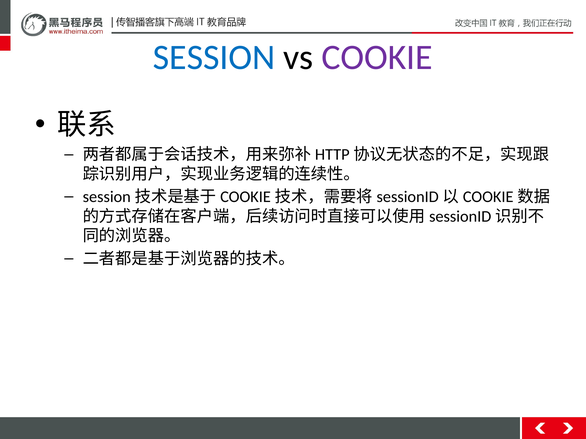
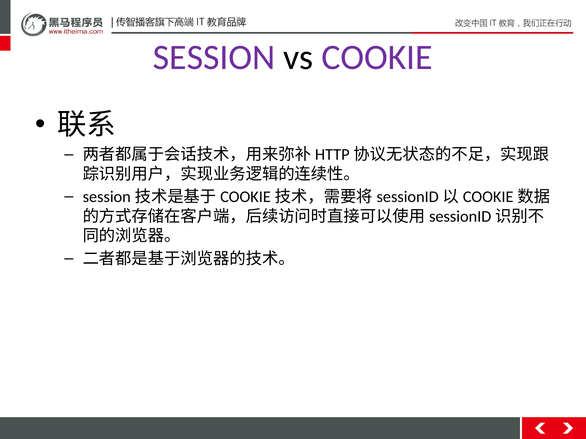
SESSION colour: blue -> purple (214, 57)
